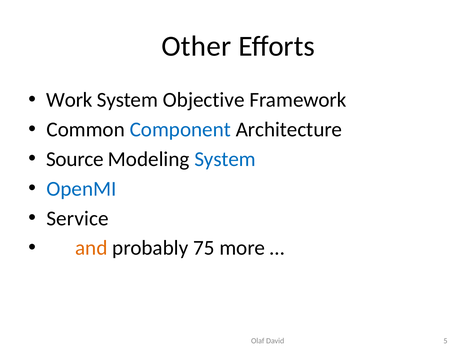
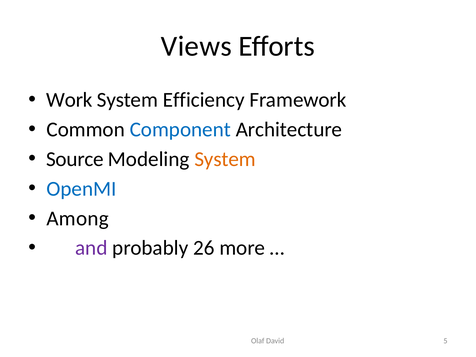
Other: Other -> Views (196, 46)
Objective: Objective -> Efficiency (204, 100)
System colour: blue -> orange (225, 159)
Service: Service -> Among (78, 218)
and colour: orange -> purple (91, 248)
75: 75 -> 26 (204, 248)
